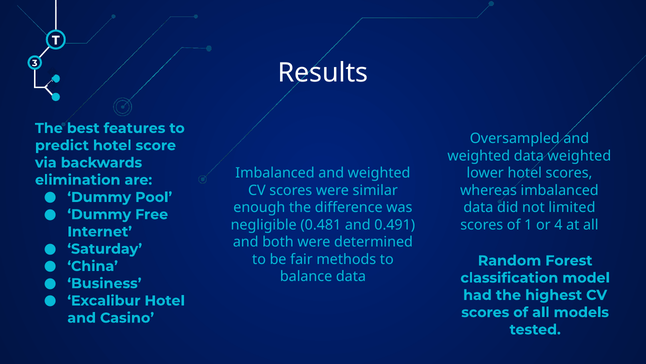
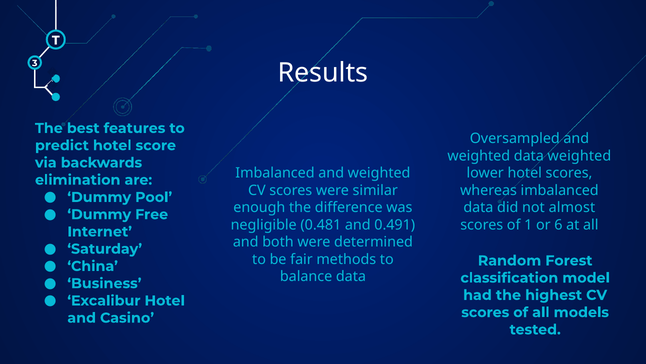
limited: limited -> almost (572, 207)
4: 4 -> 6 (558, 225)
